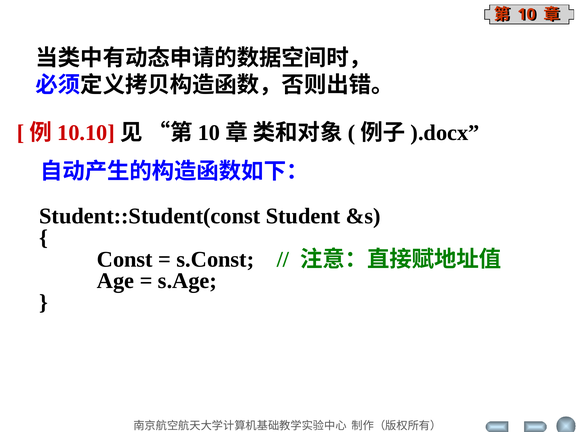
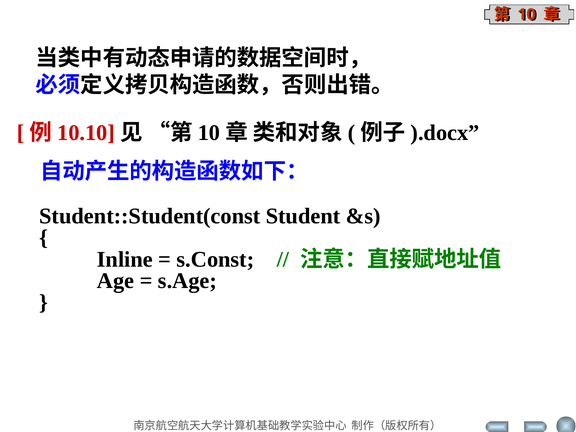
Const: Const -> Inline (125, 259)
